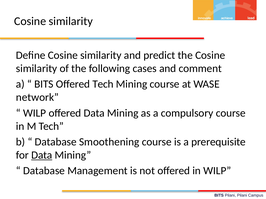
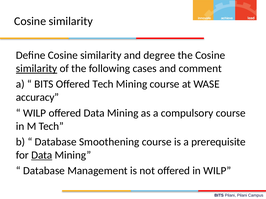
predict: predict -> degree (159, 55)
similarity underline: none -> present (37, 69)
network: network -> accuracy (37, 98)
